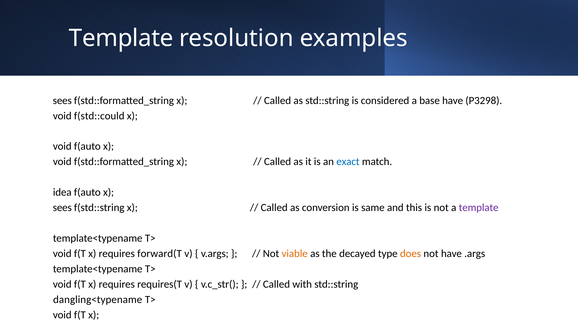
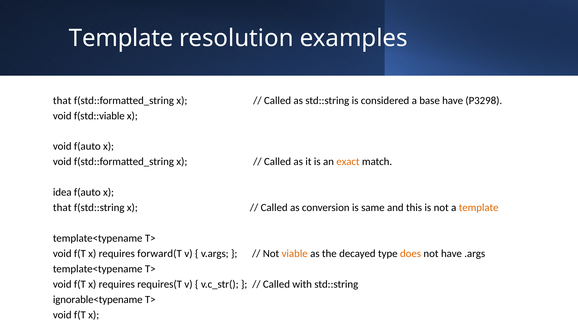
sees: sees -> that (62, 100)
f(std::could: f(std::could -> f(std::viable (99, 116)
exact colour: blue -> orange (348, 162)
sees: sees -> that (62, 208)
template colour: purple -> orange (479, 208)
dangling<typename: dangling<typename -> ignorable<typename (98, 300)
